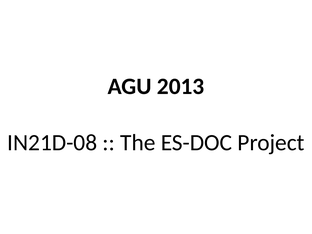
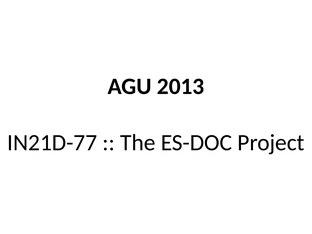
IN21D-08: IN21D-08 -> IN21D-77 (52, 143)
